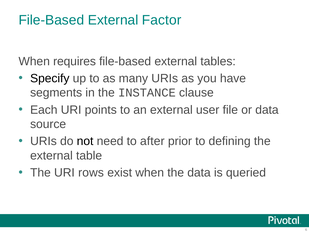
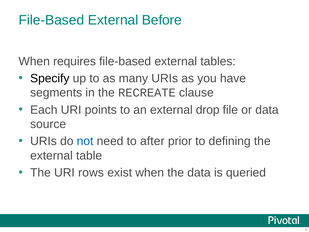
Factor: Factor -> Before (162, 20)
INSTANCE: INSTANCE -> RECREATE (147, 93)
user: user -> drop (208, 110)
not colour: black -> blue (85, 141)
